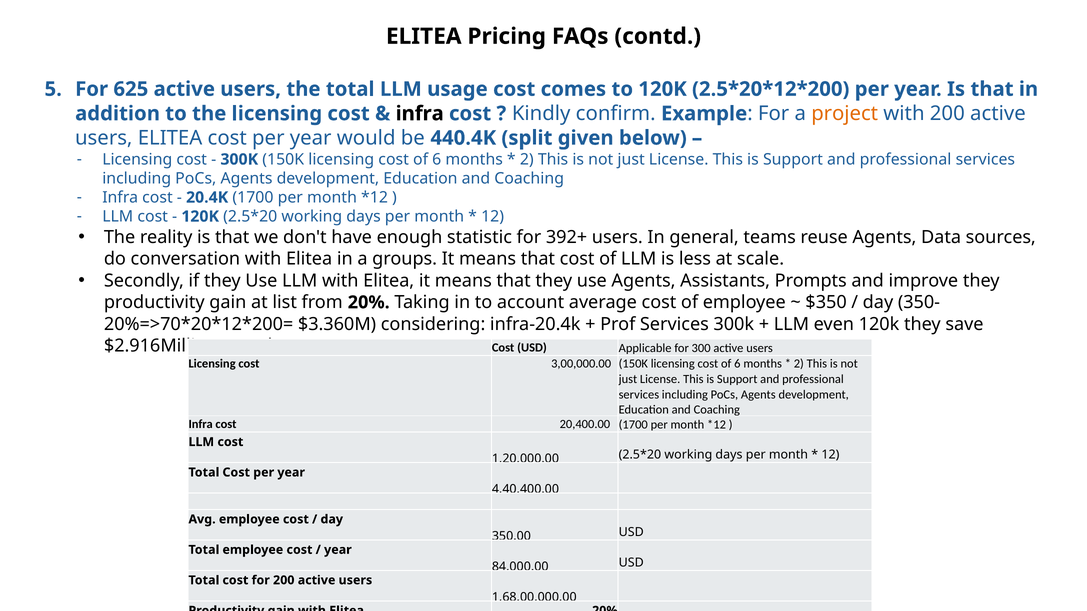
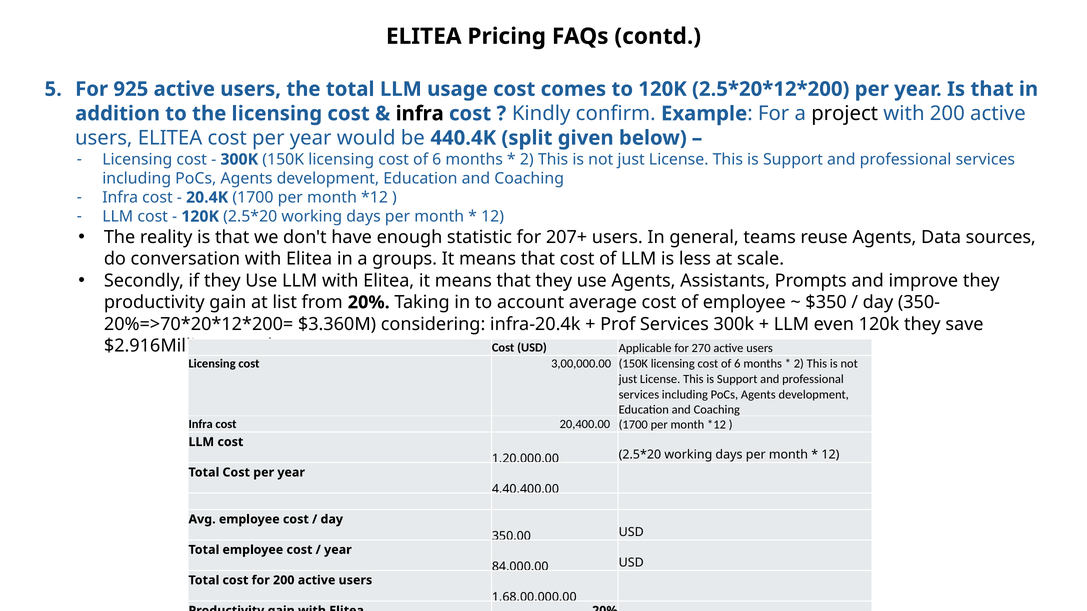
625: 625 -> 925 (131, 89)
project colour: orange -> black (845, 114)
392+: 392+ -> 207+ (567, 237)
300: 300 -> 270 (701, 348)
